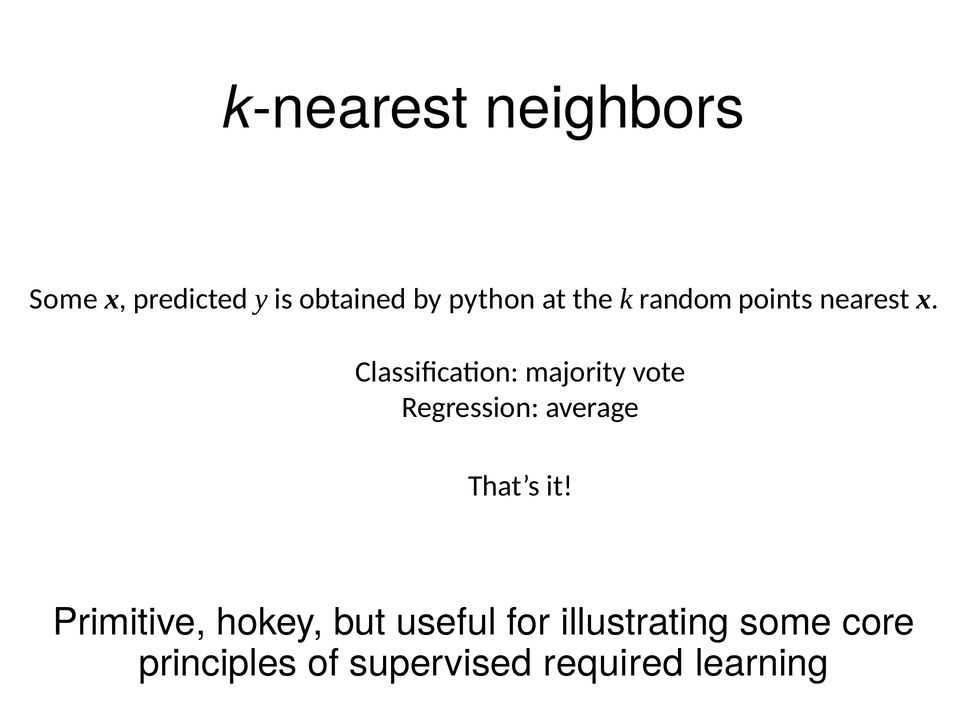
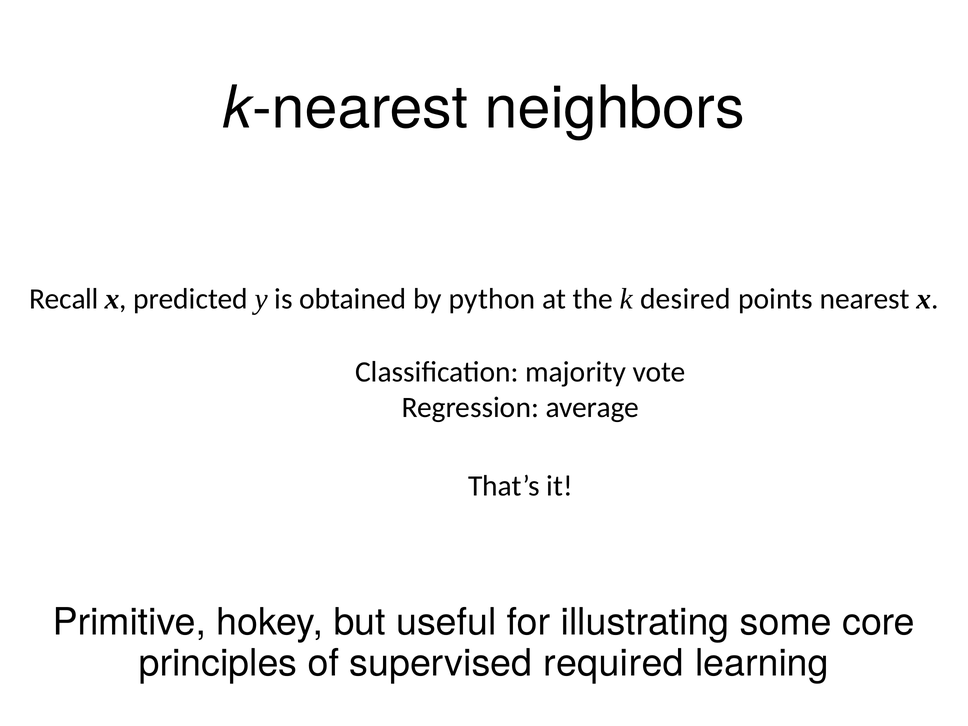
Some: Some -> Recall (64, 299)
random: random -> desired (686, 299)
